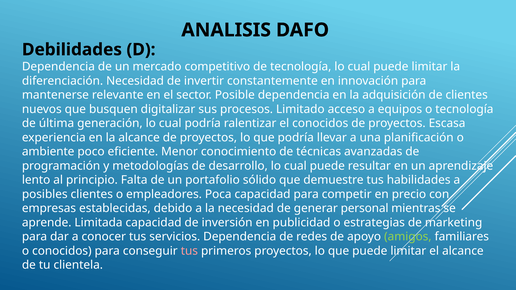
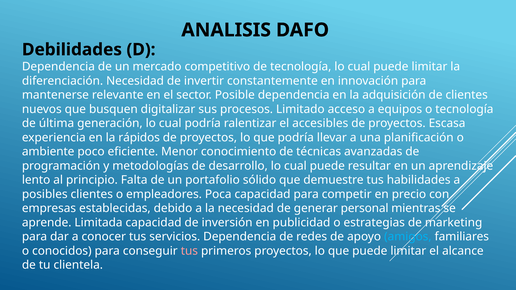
el conocidos: conocidos -> accesibles (320, 123)
la alcance: alcance -> rápidos (139, 138)
amigos colour: light green -> light blue (408, 237)
